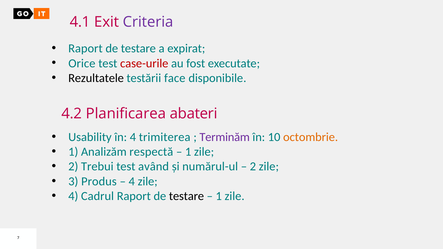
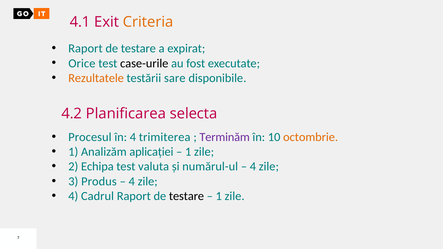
Criteria colour: purple -> orange (148, 22)
case-urile colour: red -> black (144, 63)
Rezultatele colour: black -> orange (96, 78)
face: face -> sare (175, 78)
abateri: abateri -> selecta (194, 114)
Usability: Usability -> Procesul (90, 137)
respectă: respectă -> aplicației (151, 152)
Trebui: Trebui -> Echipa (97, 167)
având: având -> valuta (154, 167)
2: 2 -> 4 (253, 167)
